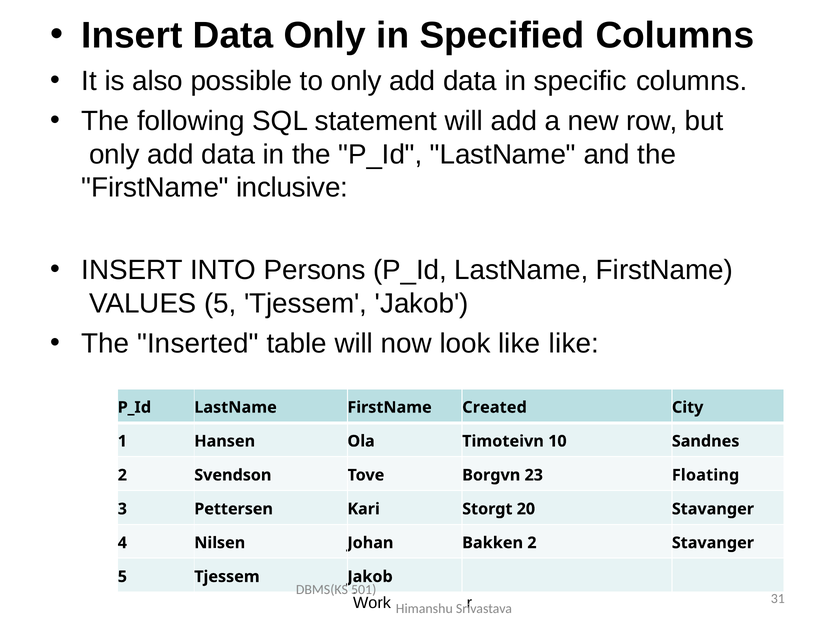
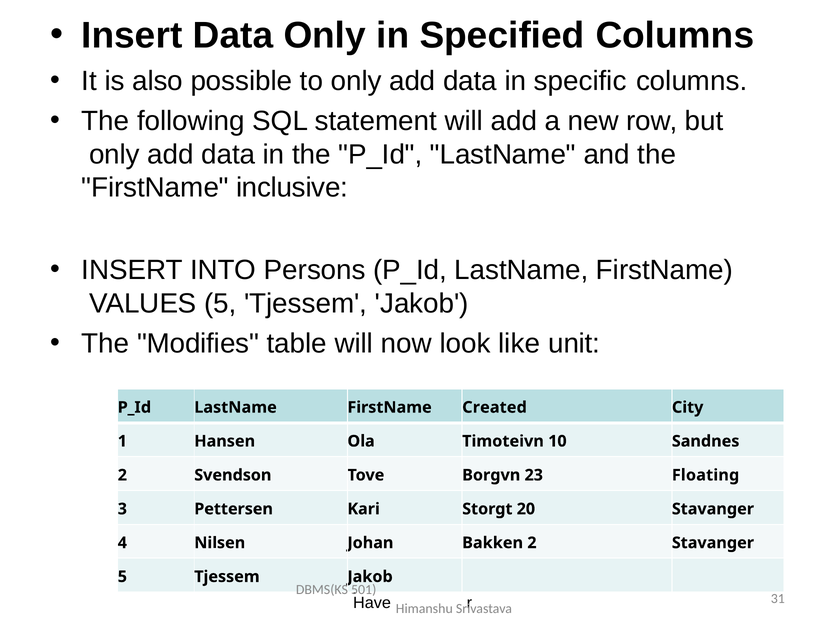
Inserted: Inserted -> Modifies (198, 344)
like like: like -> unit (574, 344)
Work: Work -> Have (372, 603)
